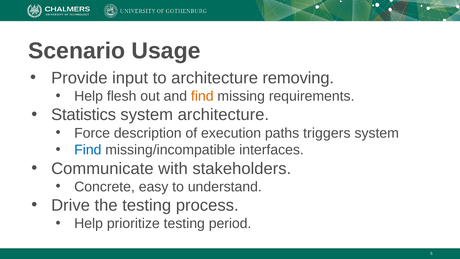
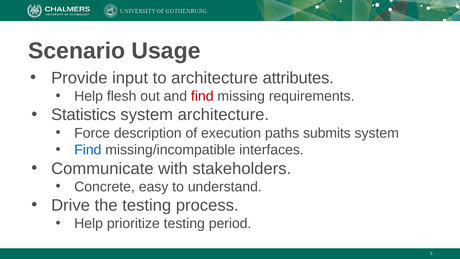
removing: removing -> attributes (298, 78)
find colour: orange -> red (202, 96)
triggers: triggers -> submits (327, 133)
